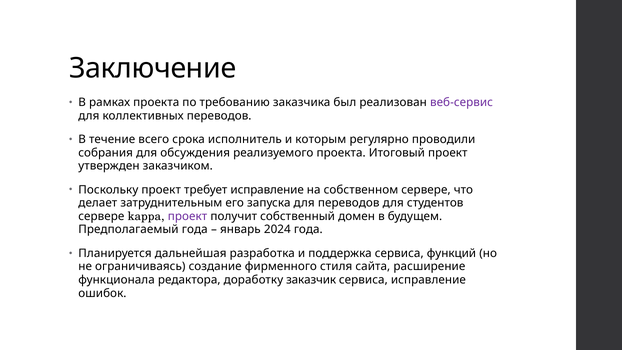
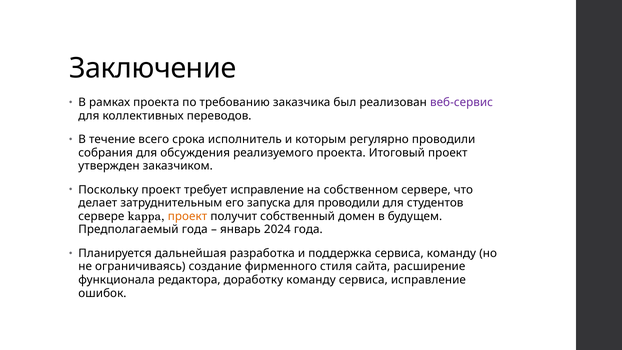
для переводов: переводов -> проводили (349, 203)
проект colour: purple -> orange (188, 216)
сервиса функций: функций -> команду (451, 253)
доработку заказчик: заказчик -> команду (311, 280)
